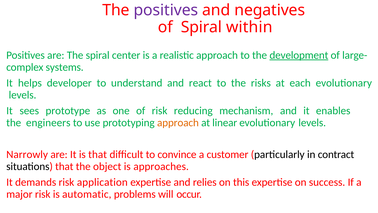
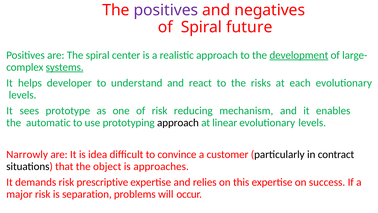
within: within -> future (249, 27)
systems underline: none -> present (65, 67)
engineers: engineers -> automatic (48, 122)
approach colour: orange -> black (178, 122)
is that: that -> idea (98, 154)
application: application -> prescriptive (102, 182)
automatic: automatic -> separation (87, 194)
